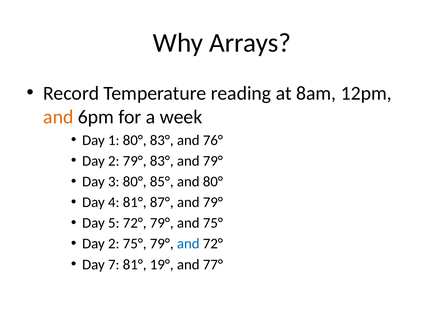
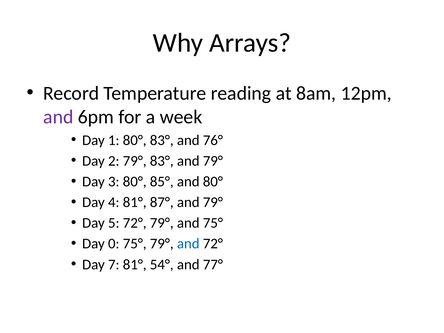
and colour: orange -> purple (58, 117)
2: 2 -> 0 (114, 244)
19°: 19° -> 54° (162, 264)
